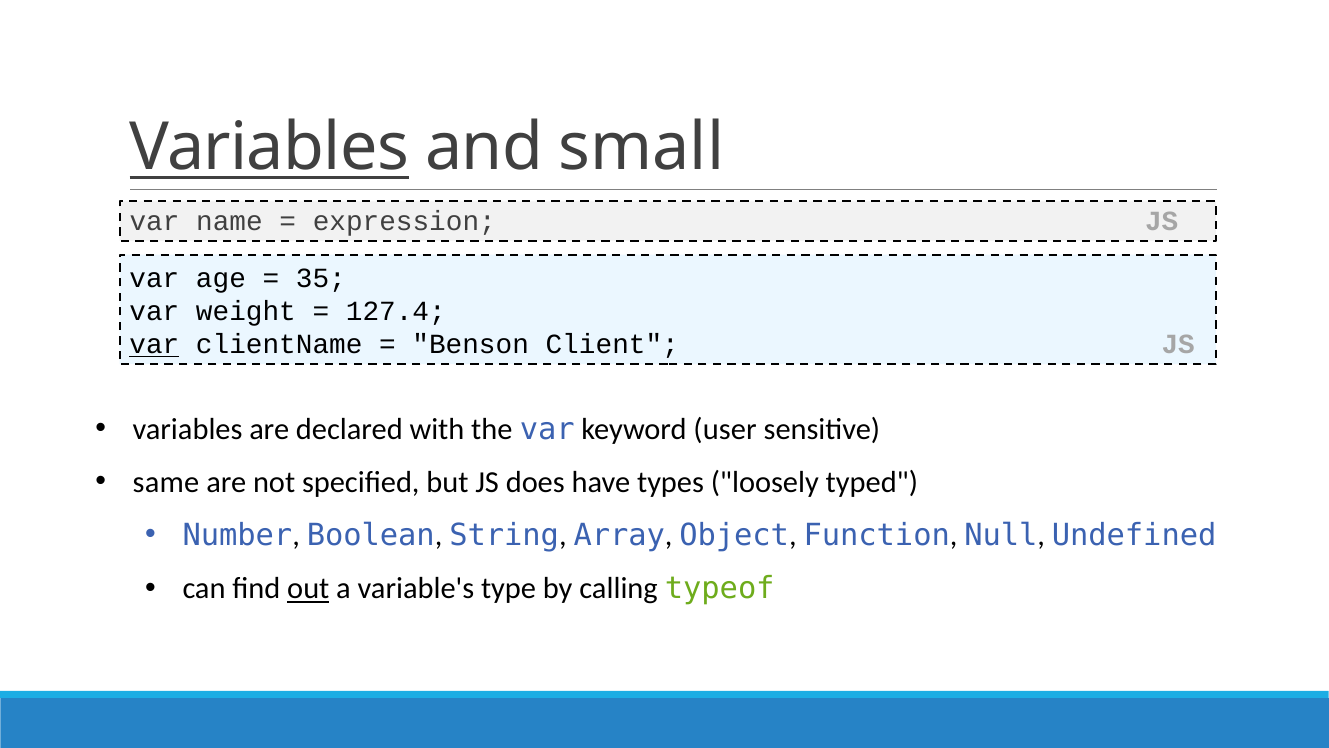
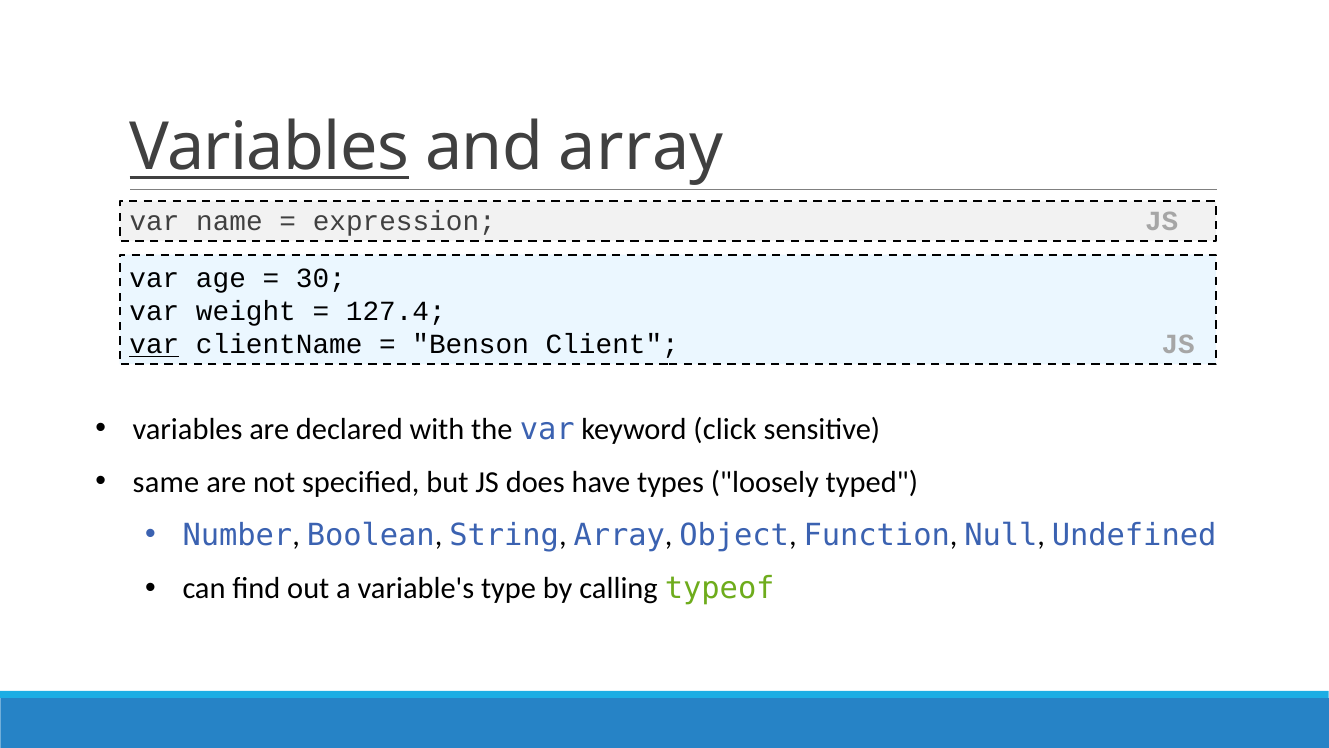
and small: small -> array (641, 147)
35: 35 -> 30 (321, 278)
user: user -> click (725, 429)
out underline: present -> none (308, 588)
